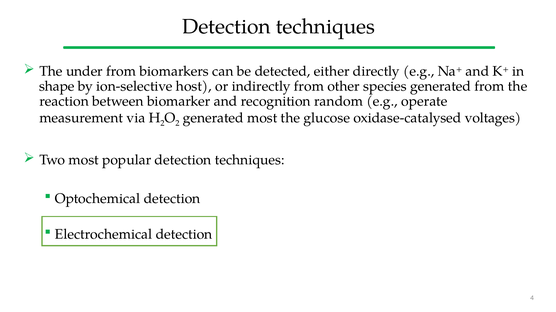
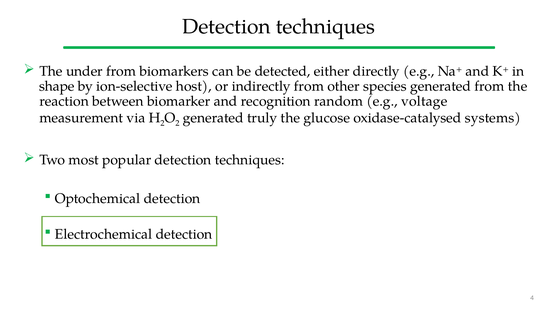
operate: operate -> voltage (424, 102)
generated most: most -> truly (262, 118)
voltages: voltages -> systems (493, 118)
